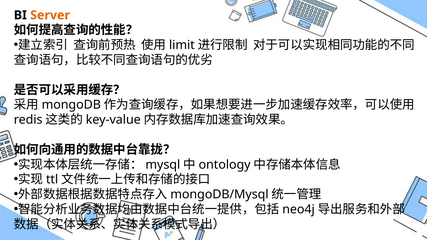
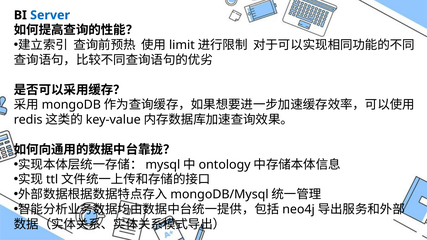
Server colour: orange -> blue (50, 15)
